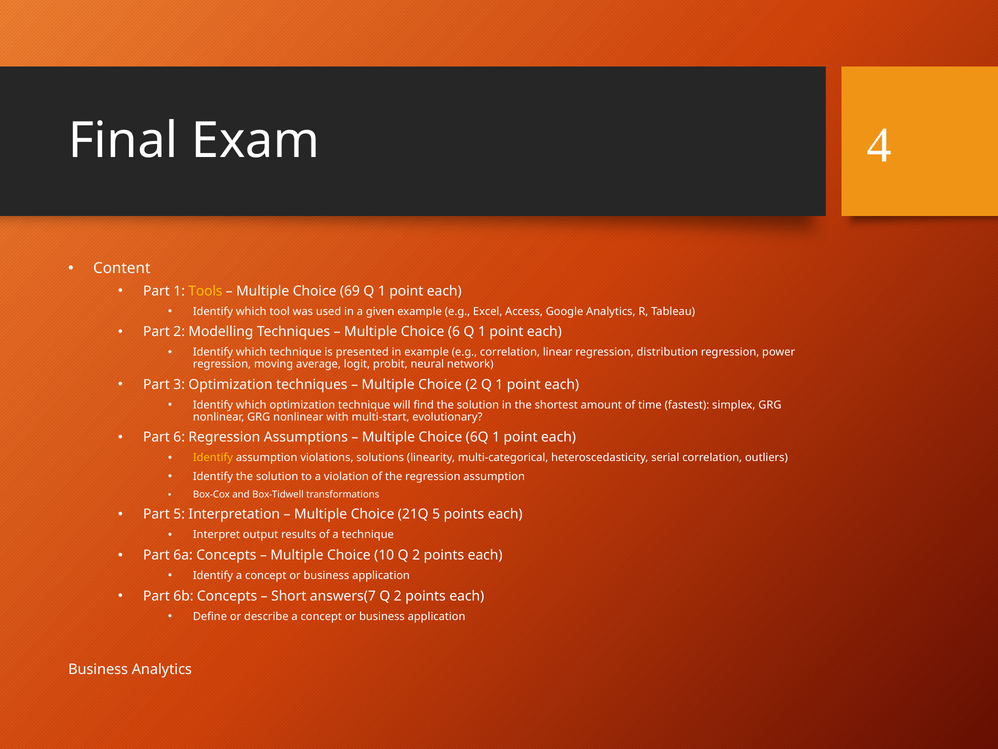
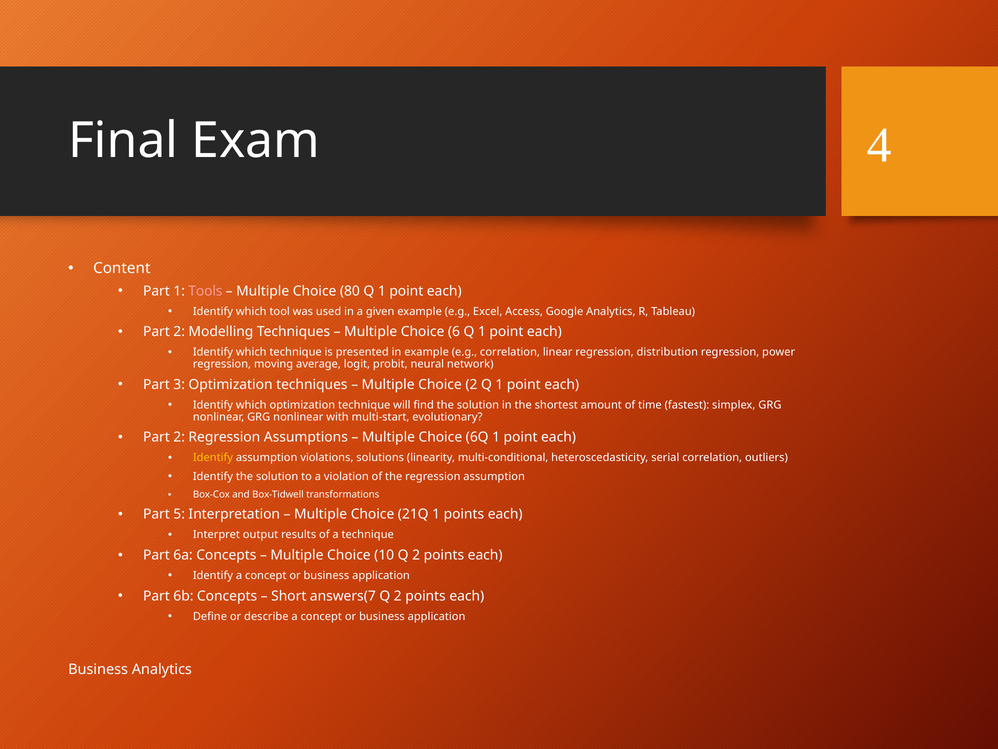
Tools colour: yellow -> pink (205, 291)
69: 69 -> 80 (350, 291)
6: 6 -> 2 (179, 437)
multi-categorical: multi-categorical -> multi-conditional (503, 457)
21Q 5: 5 -> 1 (436, 514)
